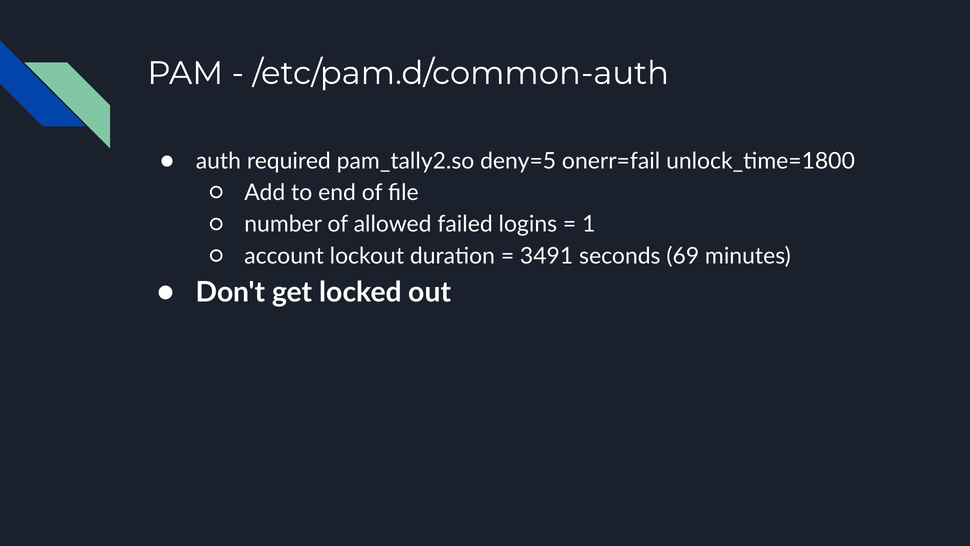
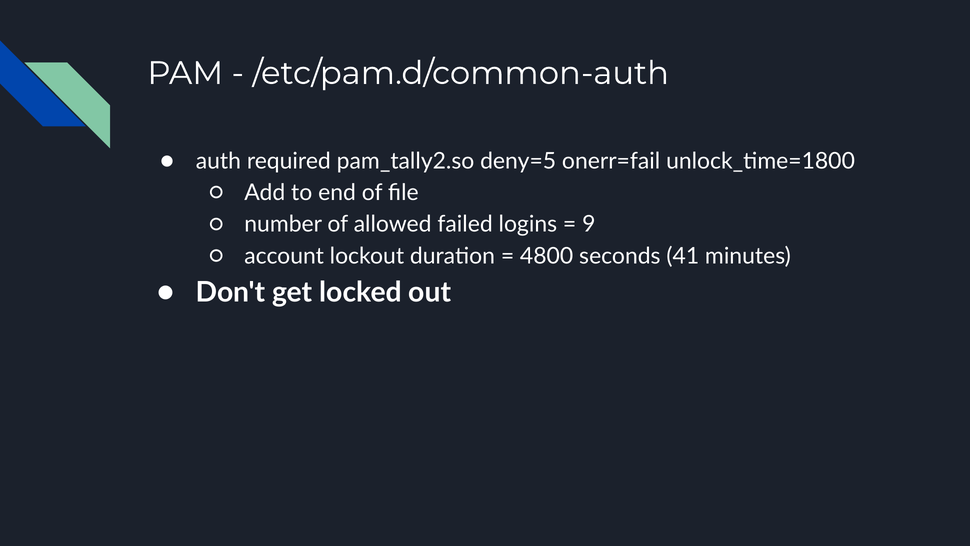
1: 1 -> 9 (589, 224)
3491: 3491 -> 4800 (547, 256)
69: 69 -> 41 (683, 256)
